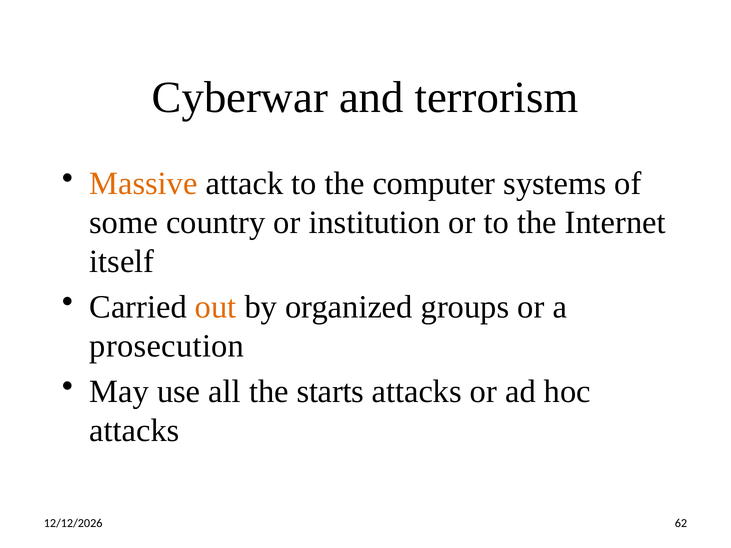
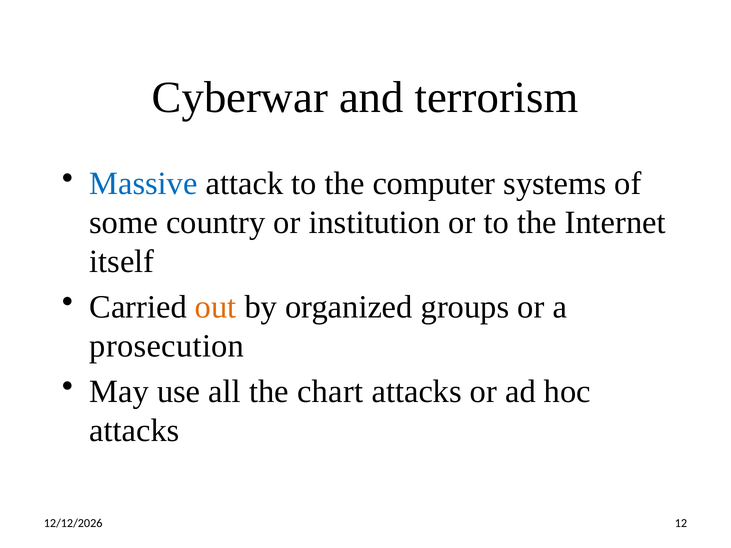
Massive colour: orange -> blue (144, 184)
starts: starts -> chart (330, 392)
62: 62 -> 12 (681, 523)
